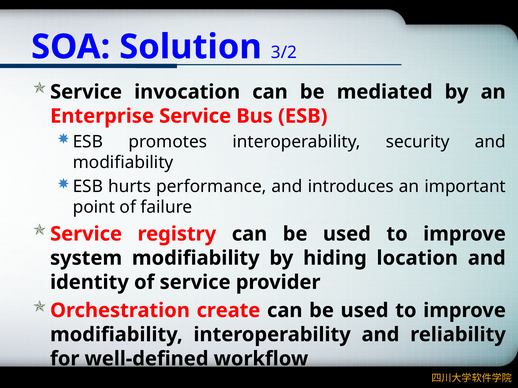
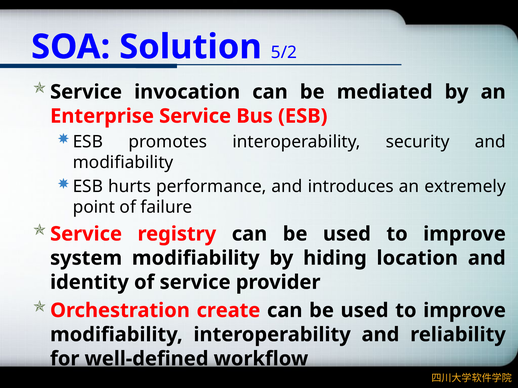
3/2: 3/2 -> 5/2 (284, 53)
important: important -> extremely (465, 187)
